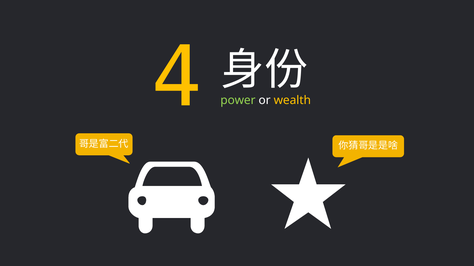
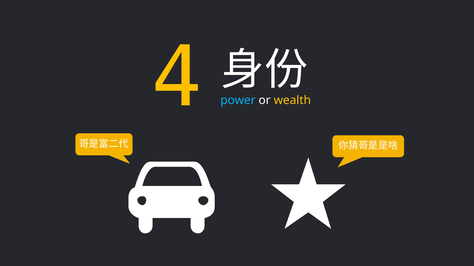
power colour: light green -> light blue (238, 101)
